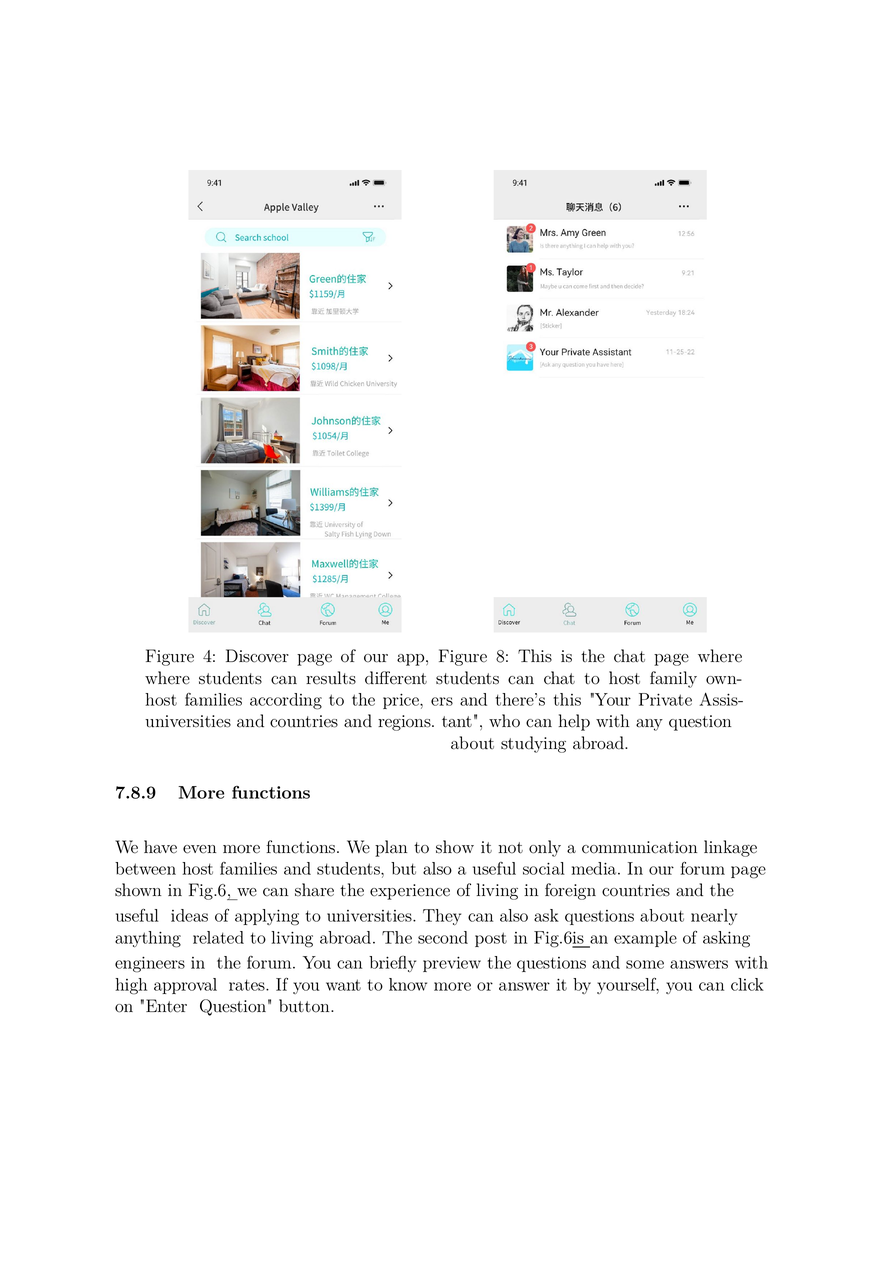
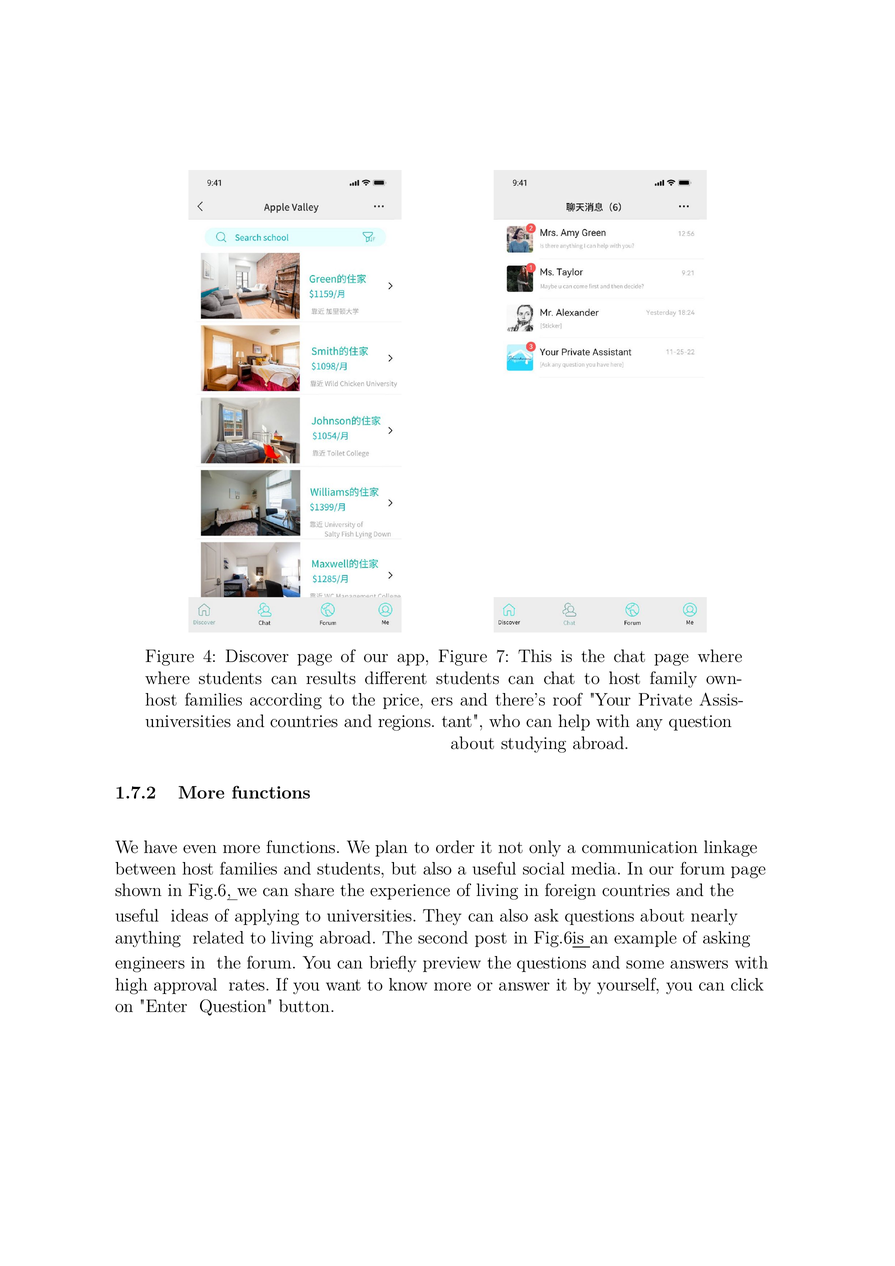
8: 8 -> 7 (503, 657)
there’s this: this -> roof (568, 700)
7.8.9: 7.8.9 -> 1.7.2 (136, 793)
show: show -> order (455, 848)
